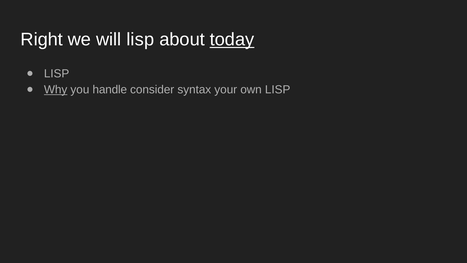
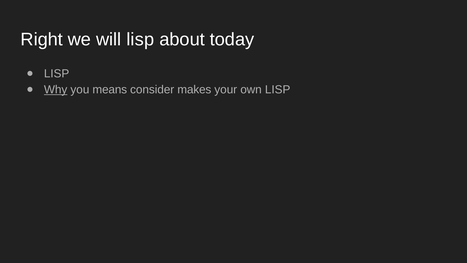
today underline: present -> none (232, 40)
handle: handle -> means (110, 90)
syntax: syntax -> makes (194, 90)
